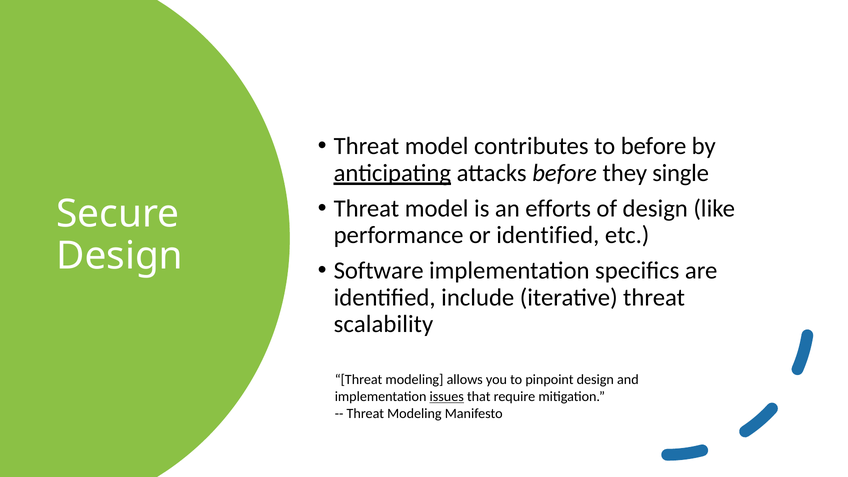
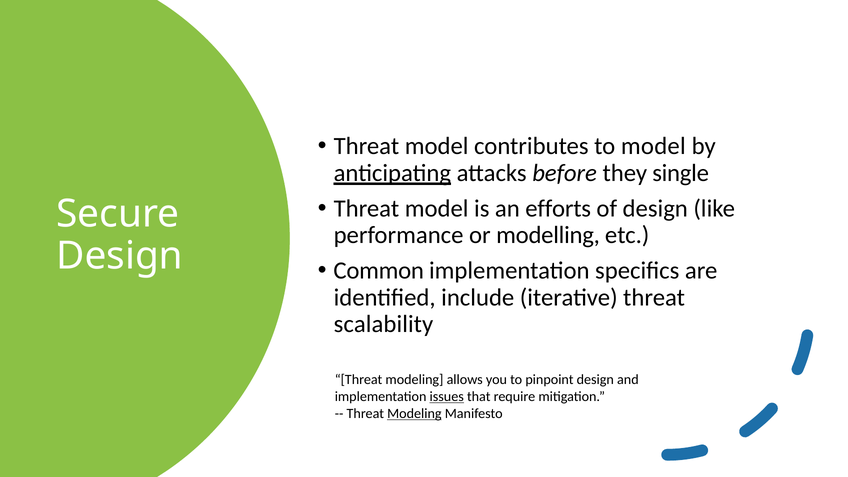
to before: before -> model (653, 146)
or identified: identified -> modelling (548, 235)
Software: Software -> Common (379, 271)
Modeling underline: none -> present (414, 414)
